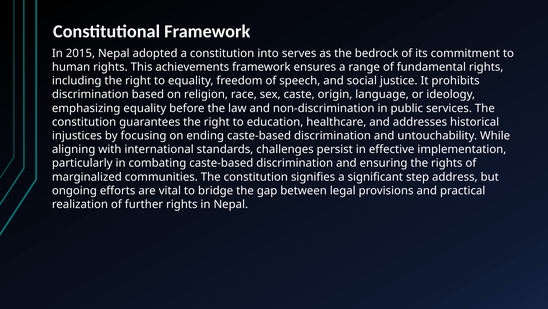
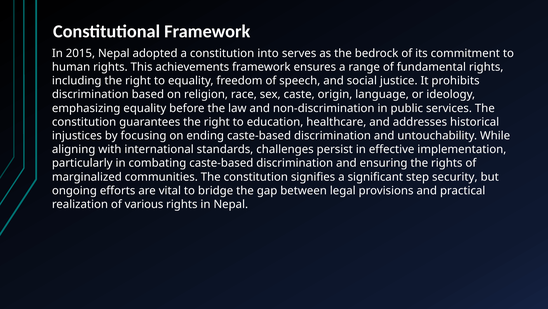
address: address -> security (455, 177)
further: further -> various (144, 204)
